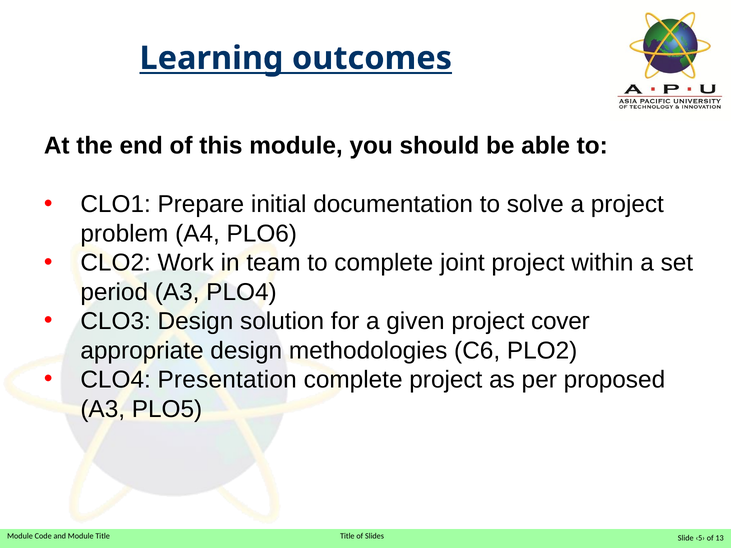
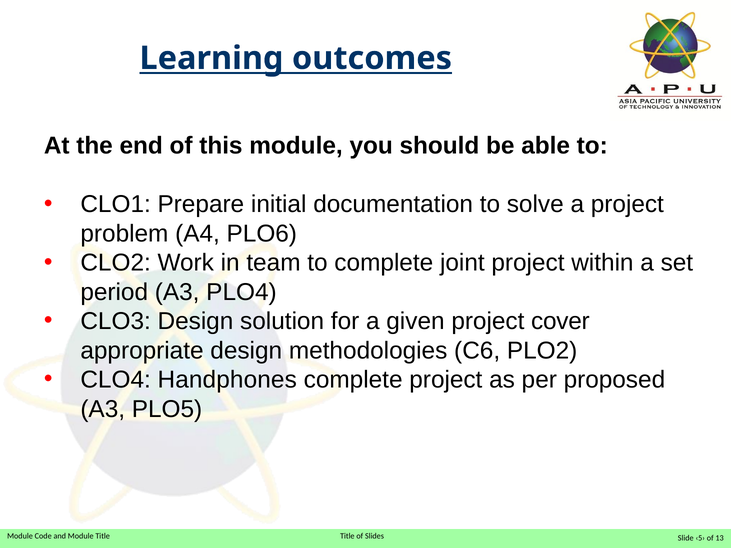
Presentation: Presentation -> Handphones (227, 380)
